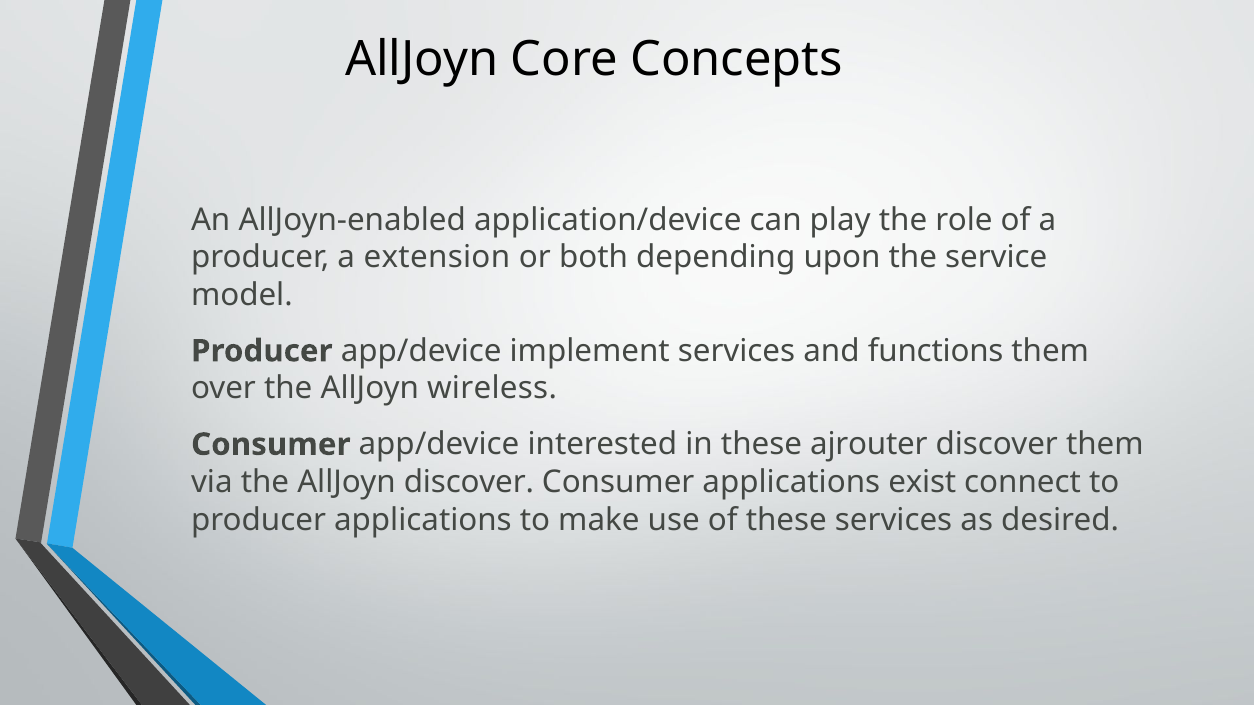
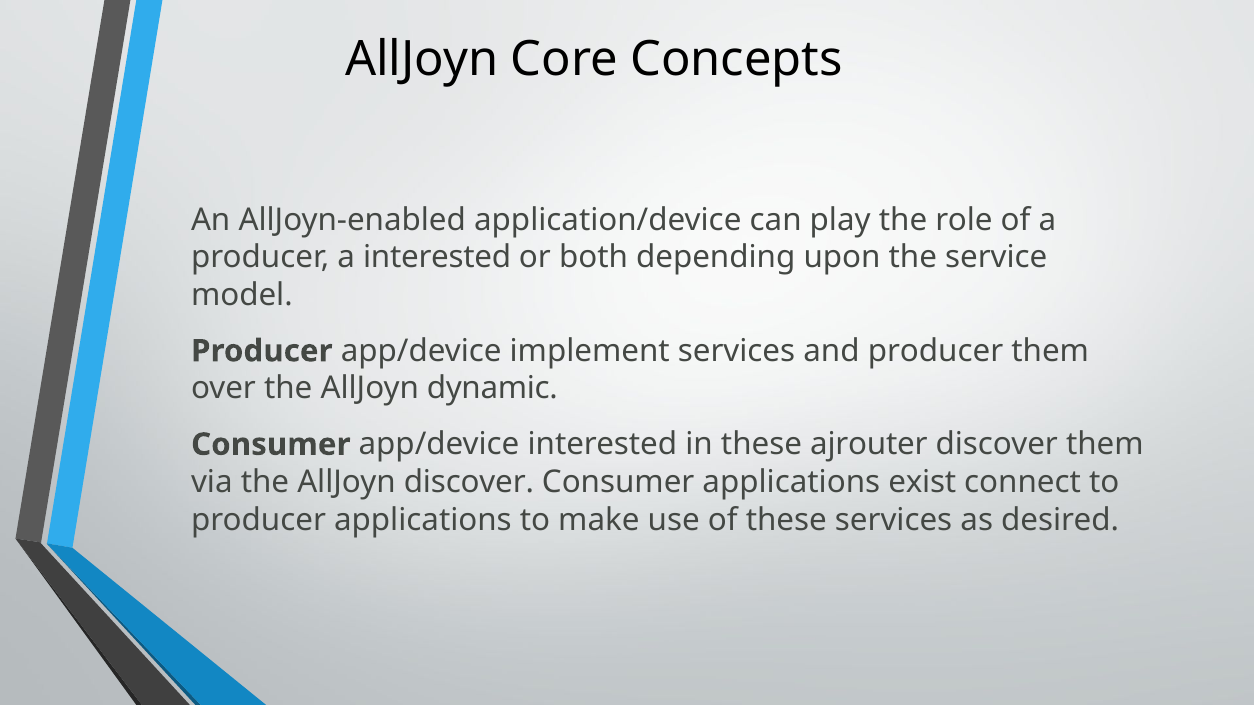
a extension: extension -> interested (437, 258)
and functions: functions -> producer (936, 351)
wireless: wireless -> dynamic (492, 389)
